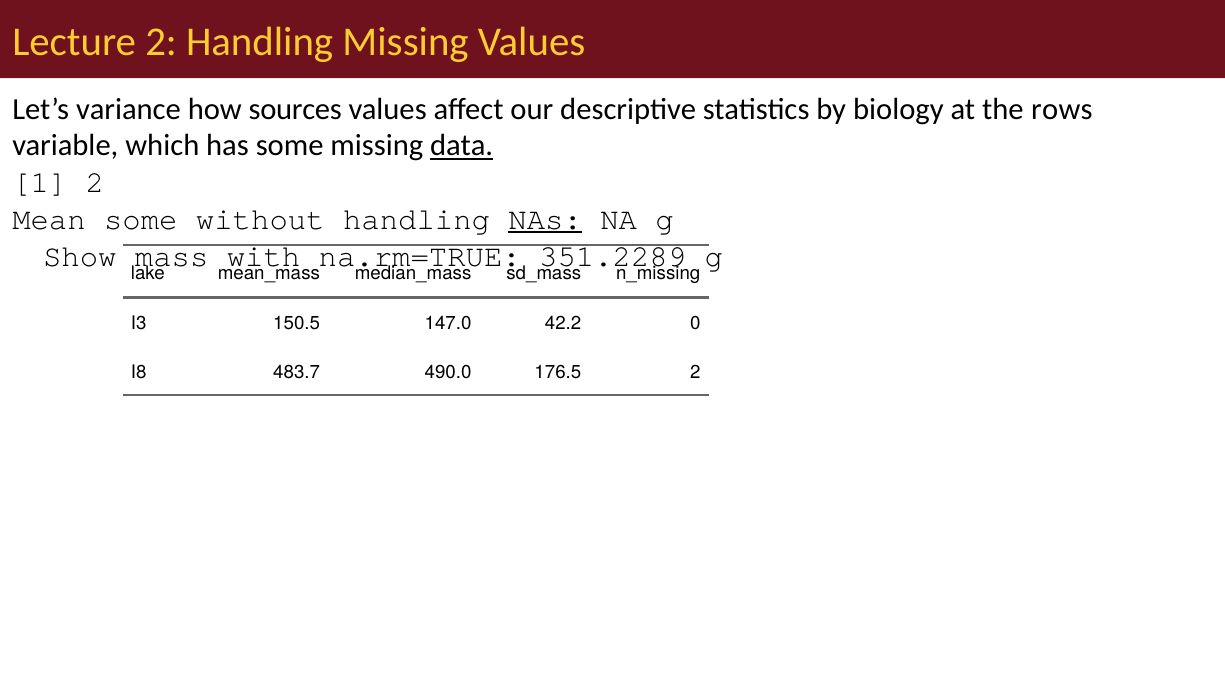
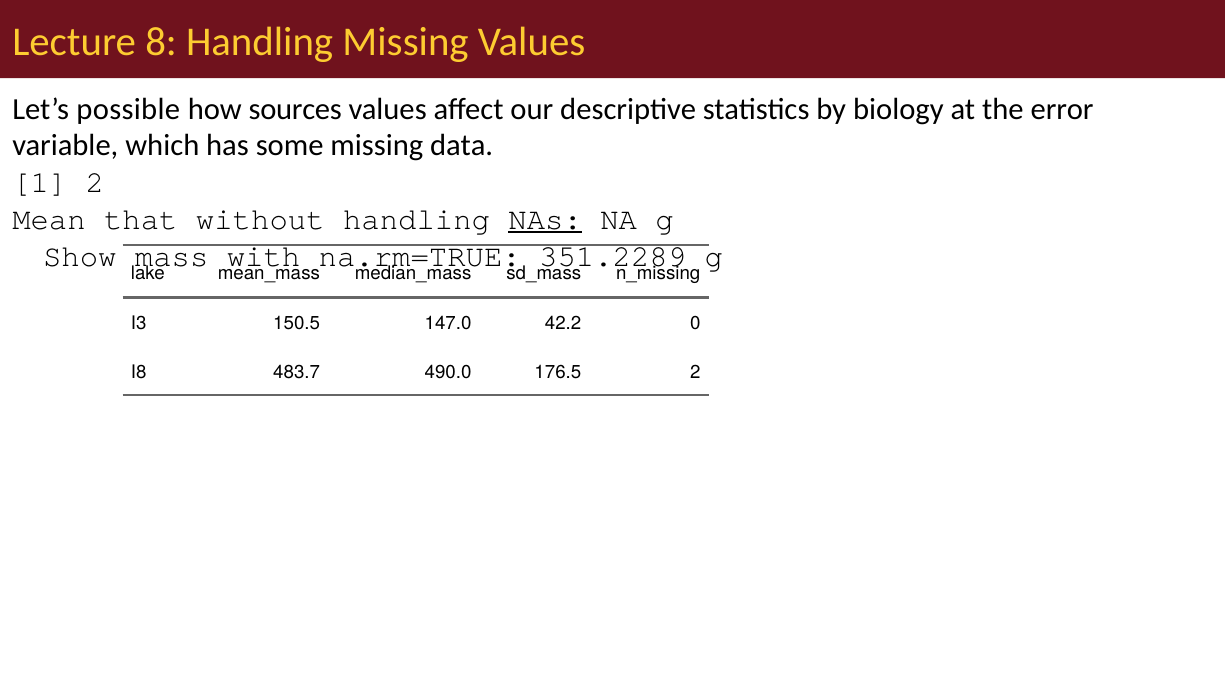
Lecture 2: 2 -> 8 (161, 42)
variance: variance -> possible (128, 109)
rows: rows -> error (1062, 109)
data underline: present -> none (462, 146)
Mean some: some -> that (141, 219)
